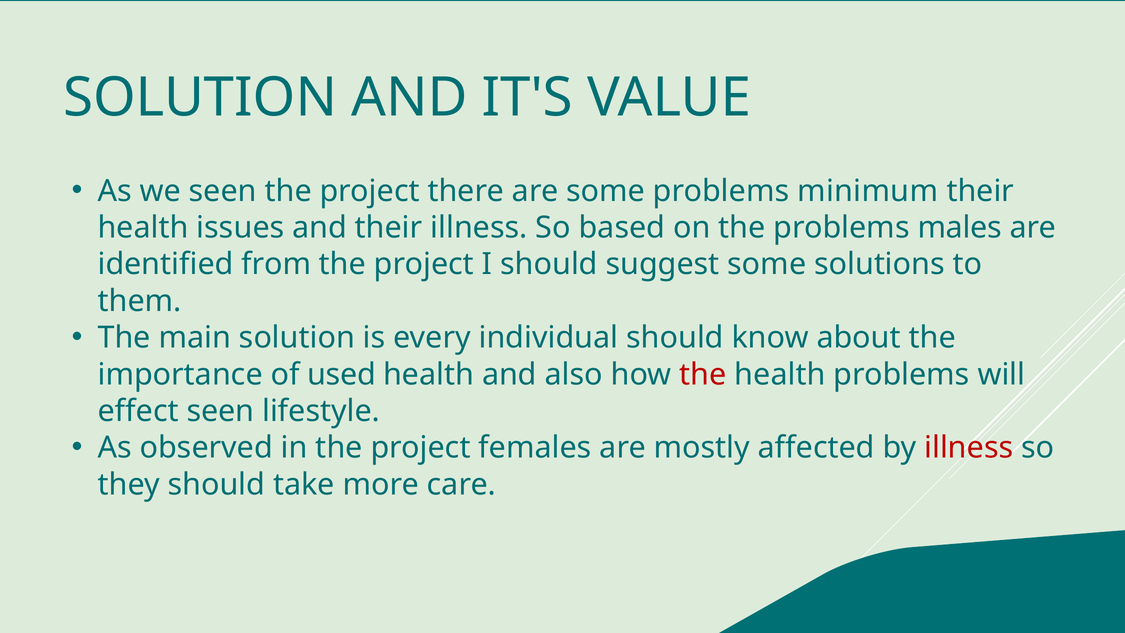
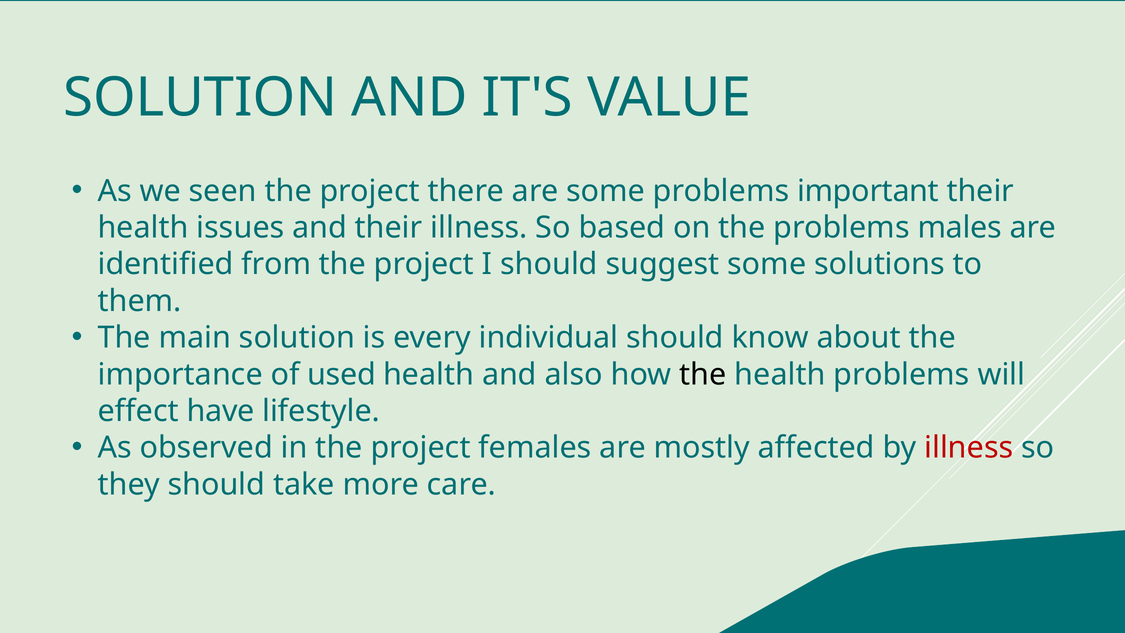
minimum: minimum -> important (868, 191)
the colour: red -> black (703, 374)
effect seen: seen -> have (221, 411)
